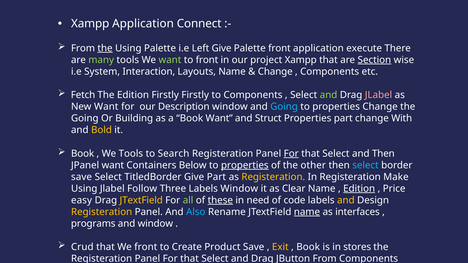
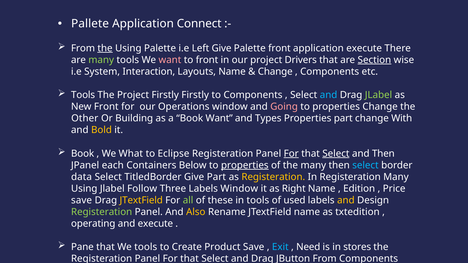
Xampp: Xampp -> Pallete (90, 24)
want colour: light green -> pink (170, 60)
project Xampp: Xampp -> Drivers (301, 60)
Fetch: Fetch -> Tools (83, 95)
The Edition: Edition -> Project (133, 95)
and colour: light green -> light blue (329, 95)
JLabel colour: pink -> light green (379, 95)
New Want: Want -> Front (106, 107)
Description: Description -> Operations (184, 107)
Going colour: light blue -> pink (284, 107)
Going: Going -> Other (85, 118)
Struct: Struct -> Types (268, 118)
We Tools: Tools -> What (131, 154)
Search: Search -> Eclipse (174, 154)
Select underline: none -> present (336, 154)
JPanel want: want -> each (113, 165)
the other: other -> many (313, 165)
save: save -> data (82, 177)
Registeration Make: Make -> Many (396, 177)
as Clear: Clear -> Right (294, 189)
Edition underline: present -> none (359, 189)
easy: easy -> save (82, 200)
these underline: present -> none (220, 200)
in need: need -> tools (258, 200)
code: code -> used (295, 200)
Registeration colour: yellow -> light green (102, 212)
Also colour: light blue -> yellow (196, 212)
name underline: present -> none (307, 212)
interfaces: interfaces -> txtedition (357, 212)
programs: programs -> operating (93, 224)
and window: window -> execute (155, 224)
Crud: Crud -> Pane (82, 247)
We front: front -> tools (146, 247)
Exit colour: yellow -> light blue (280, 247)
Book: Book -> Need (308, 247)
